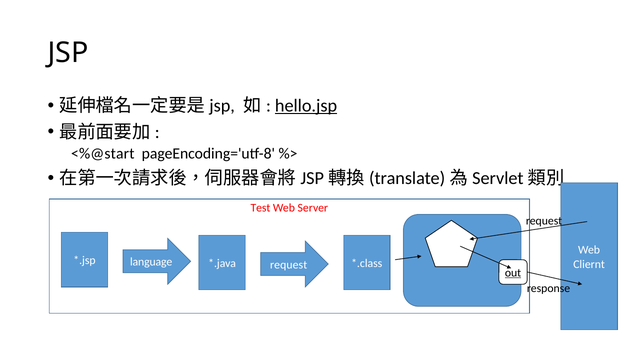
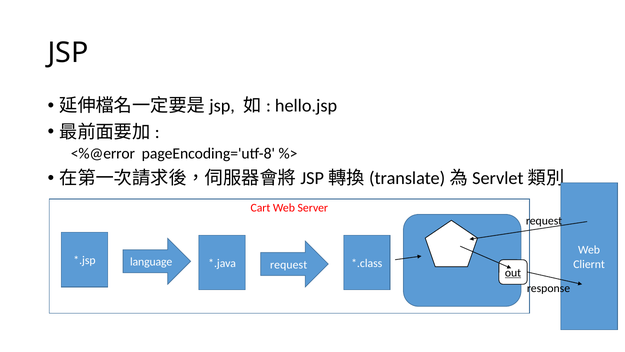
hello.jsp underline: present -> none (306, 106)
<%@start: <%@start -> <%@error (103, 153)
Test: Test -> Cart (260, 207)
